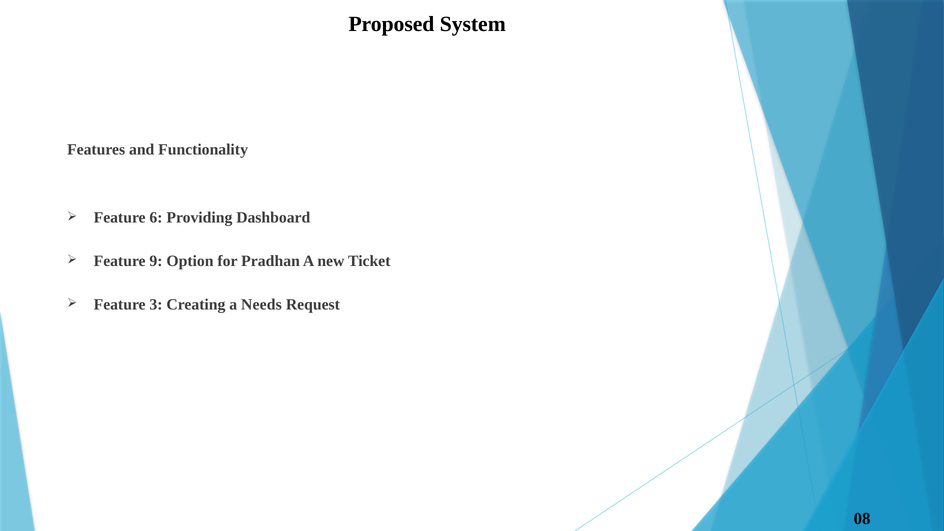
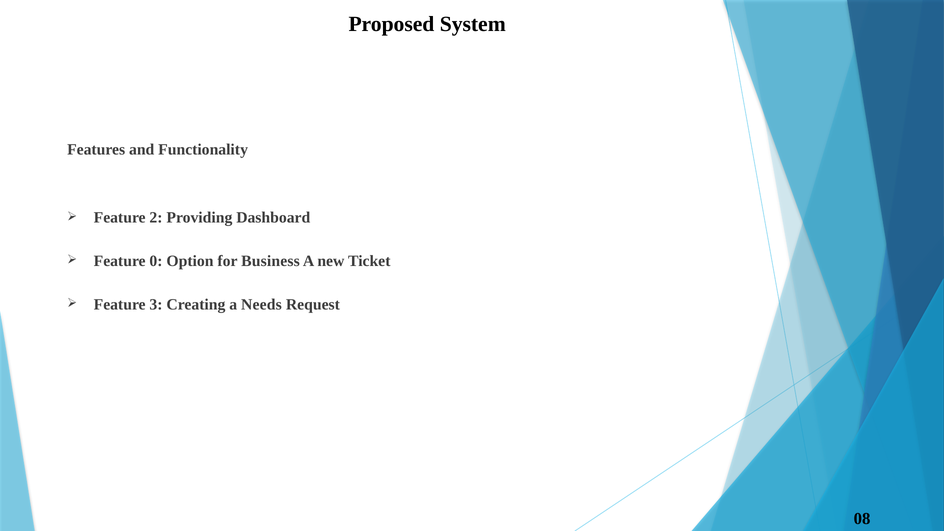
6: 6 -> 2 (156, 218)
9: 9 -> 0 (156, 261)
Pradhan: Pradhan -> Business (271, 261)
